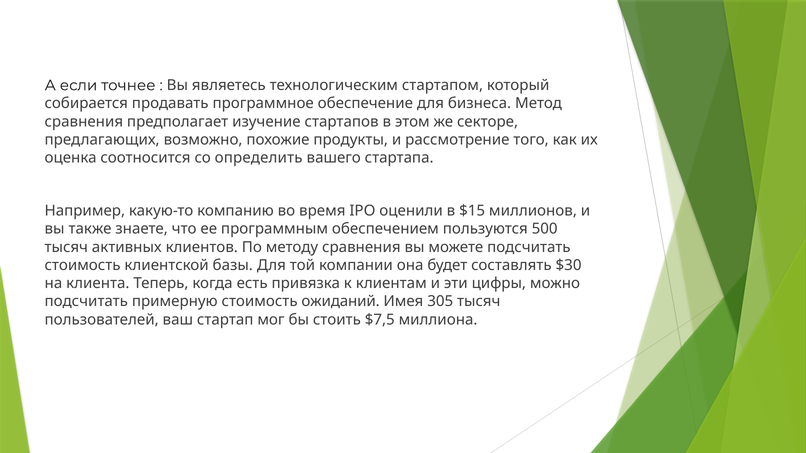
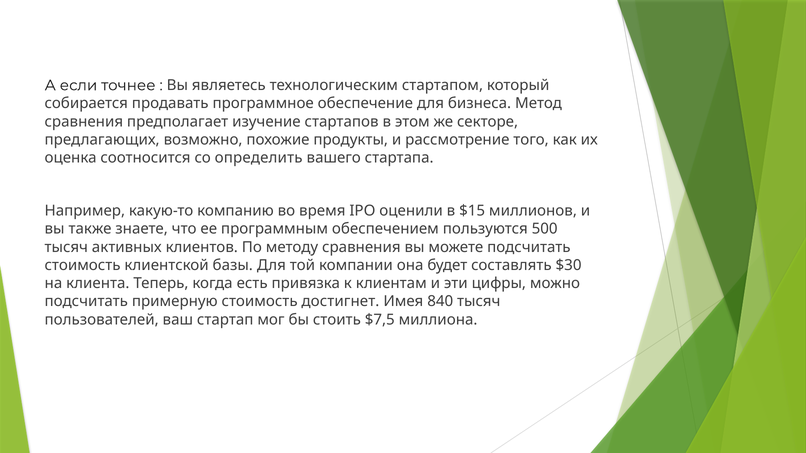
ожиданий: ожиданий -> достигнет (340, 302)
305: 305 -> 840 (440, 302)
